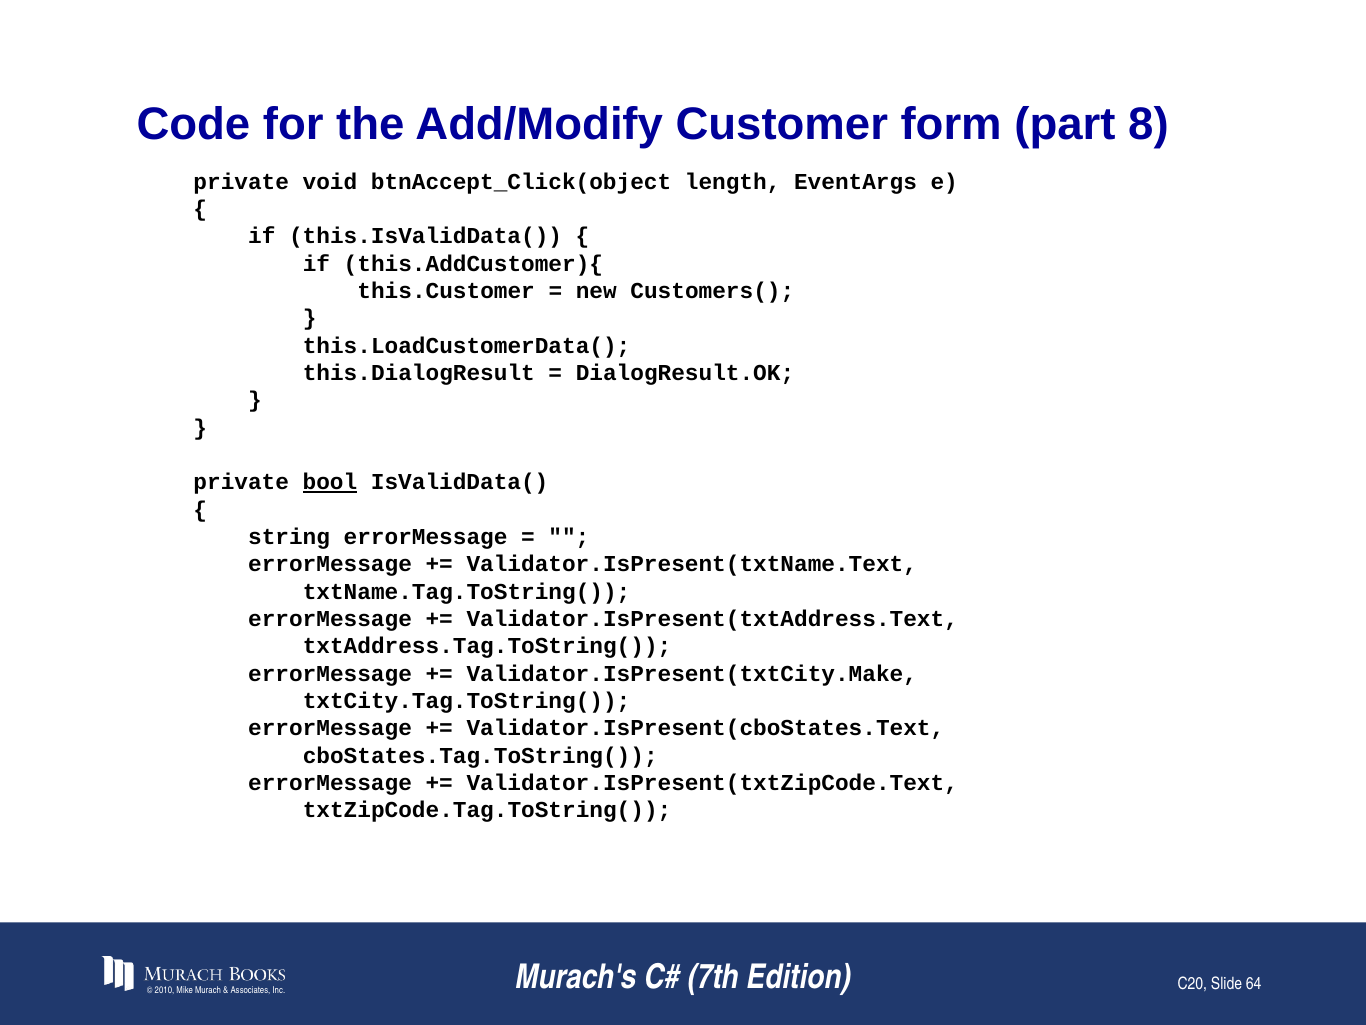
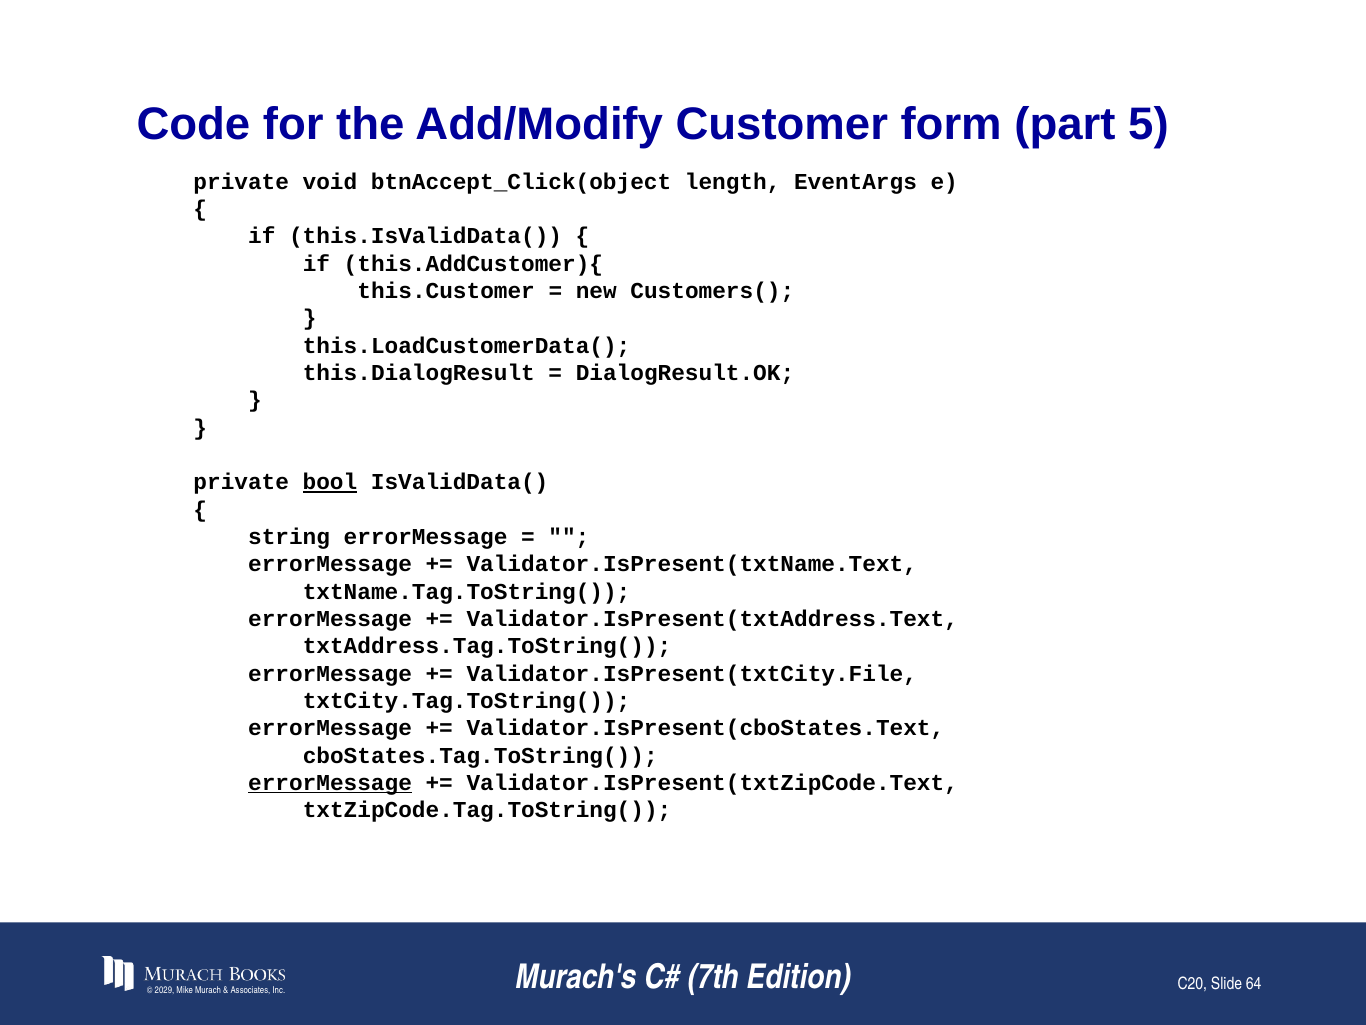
8: 8 -> 5 (1148, 124)
Validator.IsPresent(txtCity.Make: Validator.IsPresent(txtCity.Make -> Validator.IsPresent(txtCity.File (692, 673)
errorMessage underline: none -> present (330, 782)
2010: 2010 -> 2029 (165, 990)
